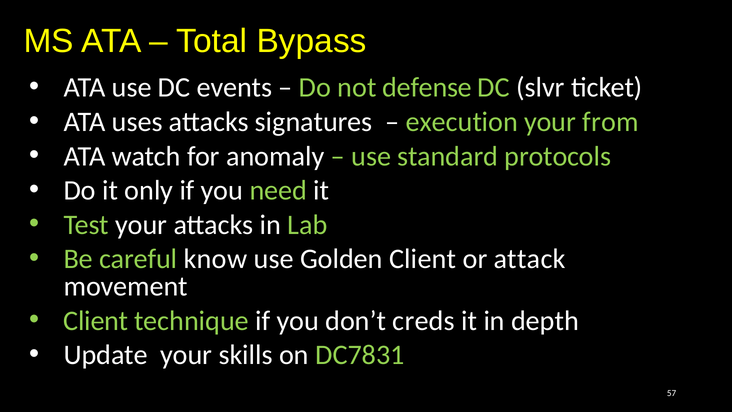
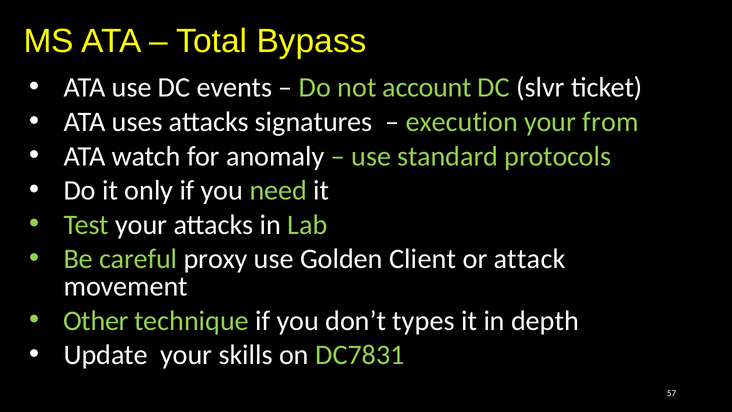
defense: defense -> account (427, 88)
know: know -> proxy (216, 259)
Client: Client -> Other (96, 321)
creds: creds -> types (424, 321)
